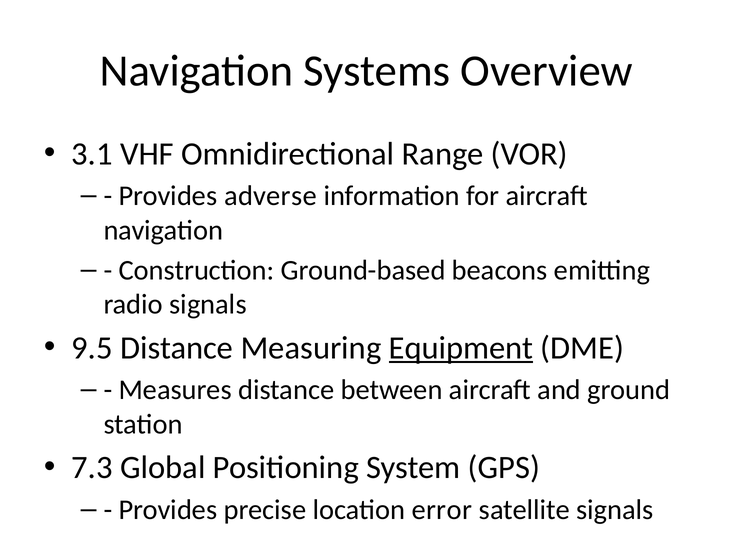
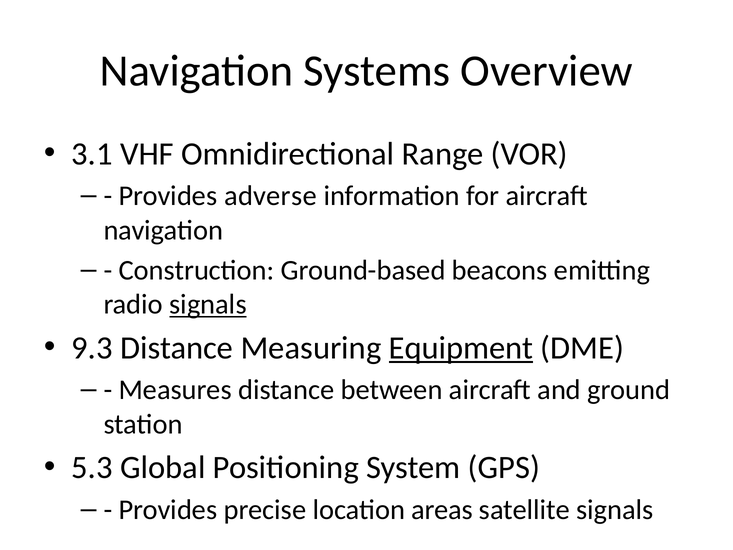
signals underline: none -> present (208, 304)
9.5: 9.5 -> 9.3 (92, 348)
7.3: 7.3 -> 5.3 (92, 468)
error: error -> areas (442, 510)
